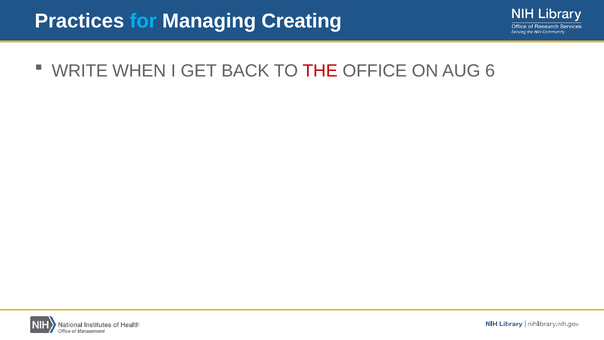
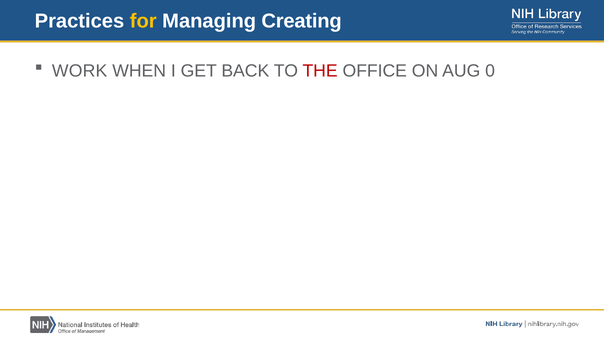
for colour: light blue -> yellow (143, 21)
WRITE: WRITE -> WORK (80, 71)
6: 6 -> 0 (490, 71)
